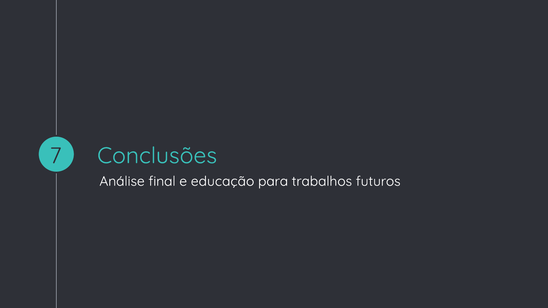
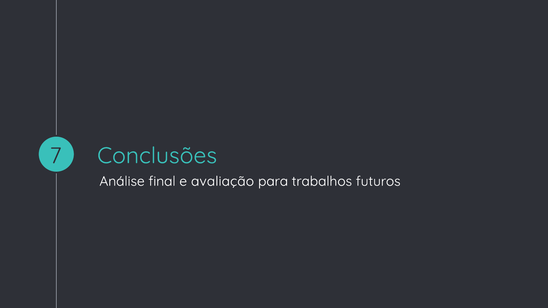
educação: educação -> avaliação (223, 181)
